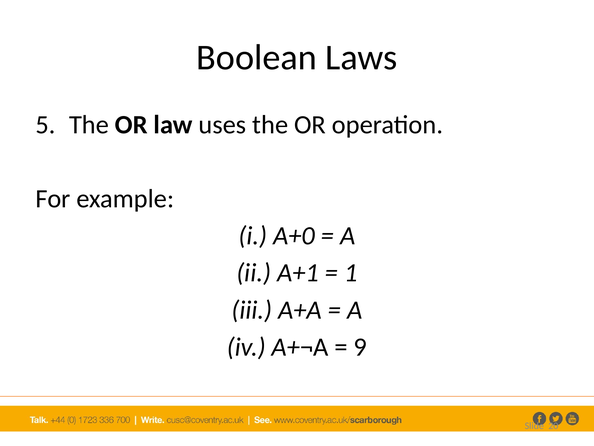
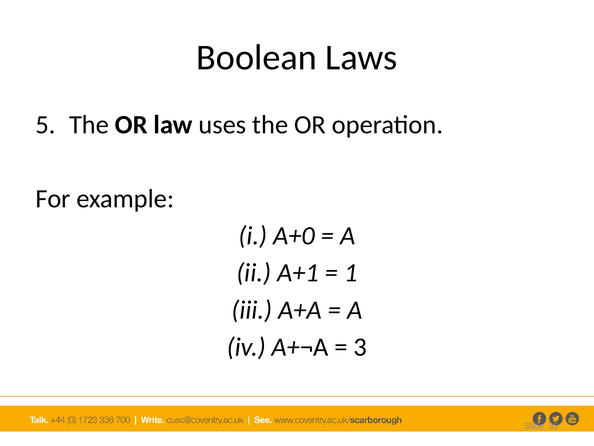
9: 9 -> 3 (360, 347)
20: 20 -> 35 (553, 425)
